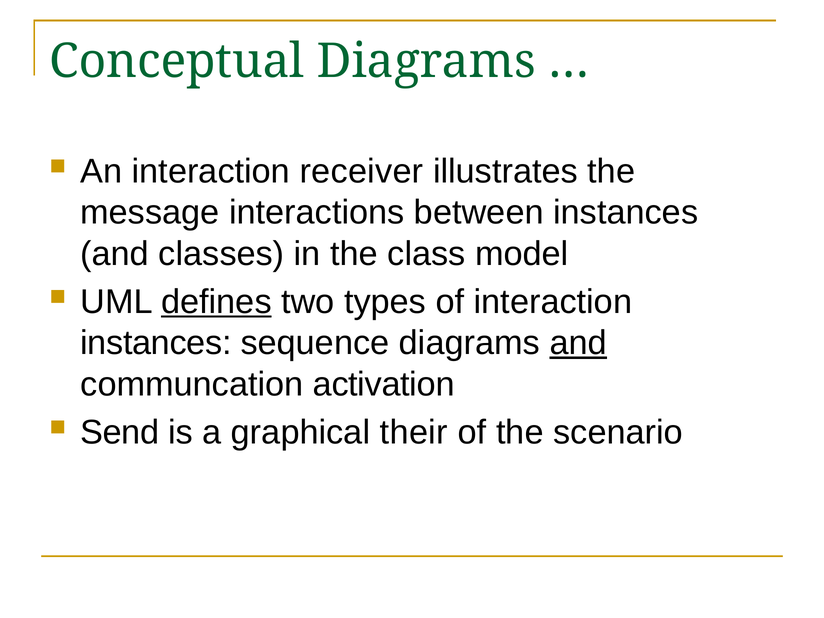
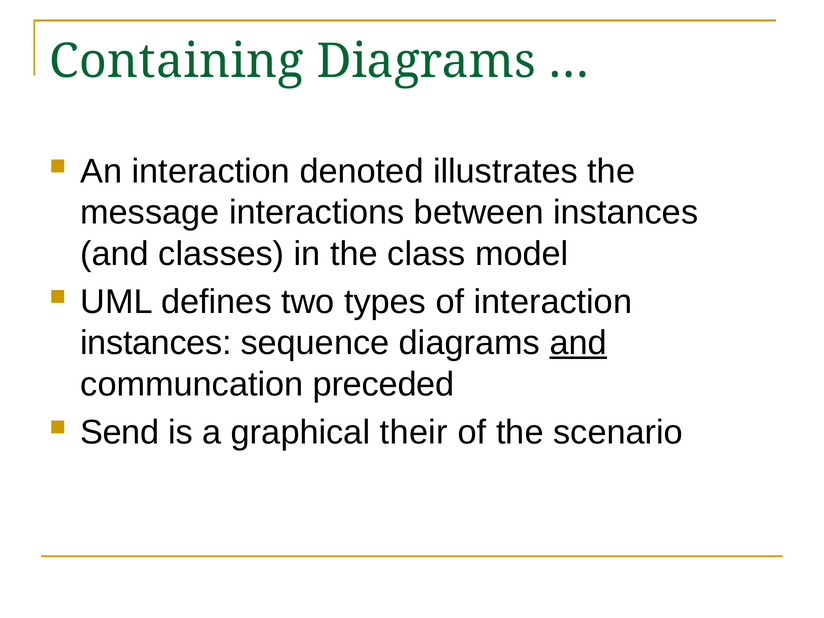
Conceptual: Conceptual -> Containing (177, 61)
receiver: receiver -> denoted (362, 171)
defines underline: present -> none (216, 302)
activation: activation -> preceded (384, 384)
